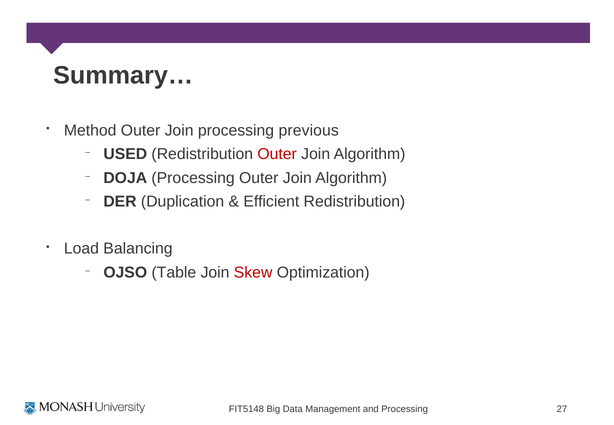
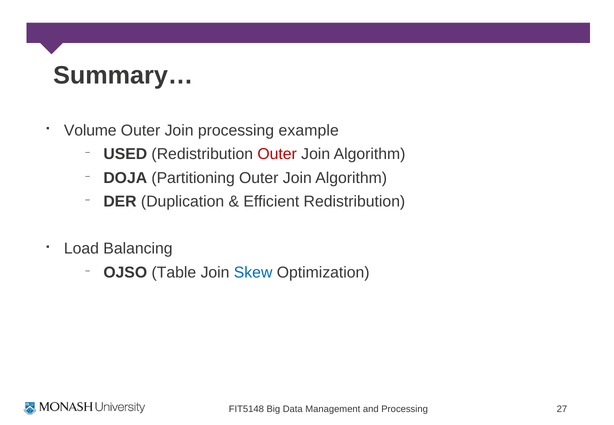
Method: Method -> Volume (90, 131)
previous: previous -> example (309, 131)
DOJA Processing: Processing -> Partitioning (193, 178)
Skew colour: red -> blue (253, 272)
